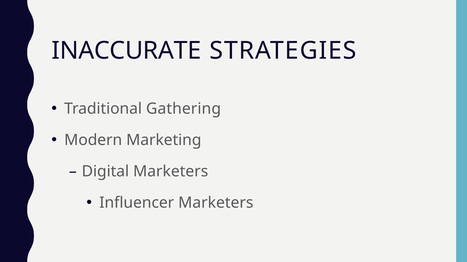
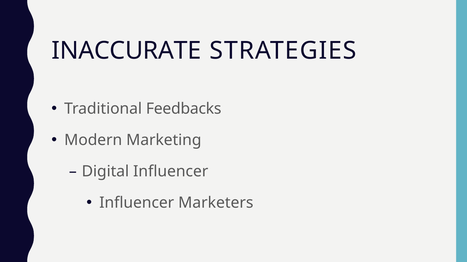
Gathering: Gathering -> Feedbacks (184, 109)
Digital Marketers: Marketers -> Influencer (171, 172)
